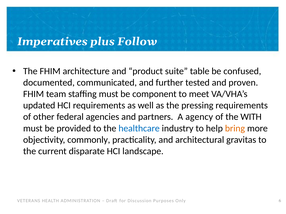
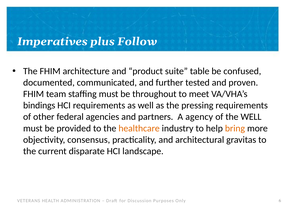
component: component -> throughout (154, 94)
updated: updated -> bindings (39, 106)
the WITH: WITH -> WELL (251, 117)
healthcare colour: blue -> orange (139, 129)
commonly: commonly -> consensus (89, 140)
